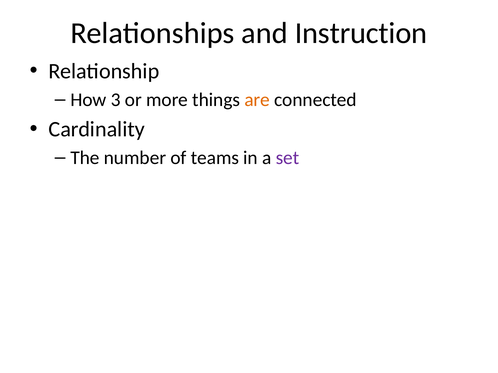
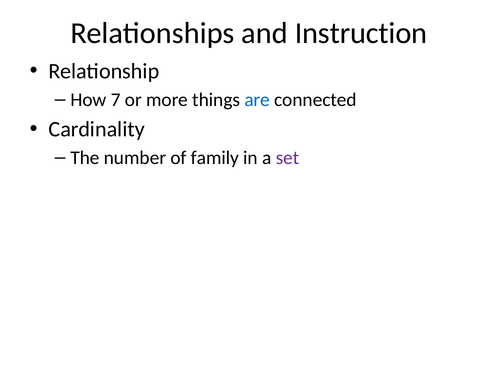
3: 3 -> 7 (116, 100)
are colour: orange -> blue (257, 100)
teams: teams -> family (215, 158)
